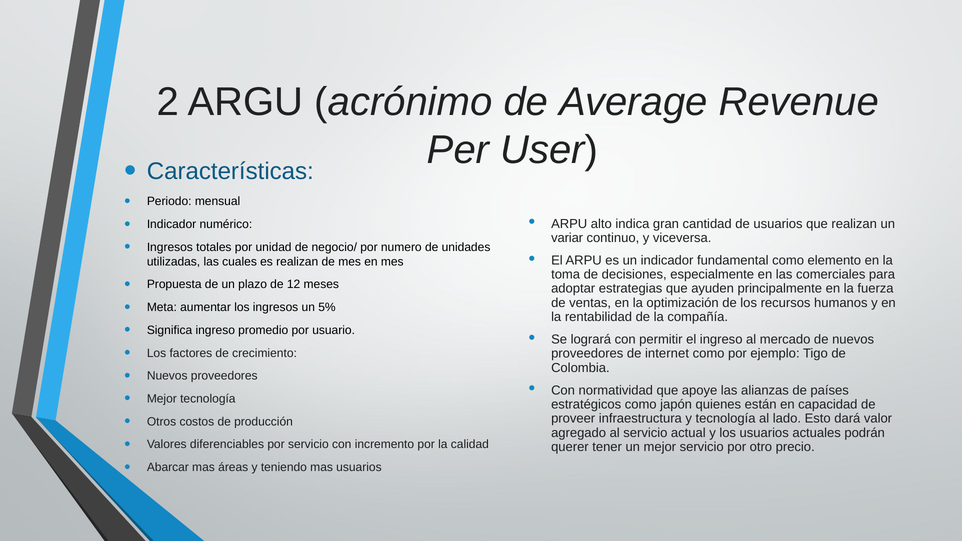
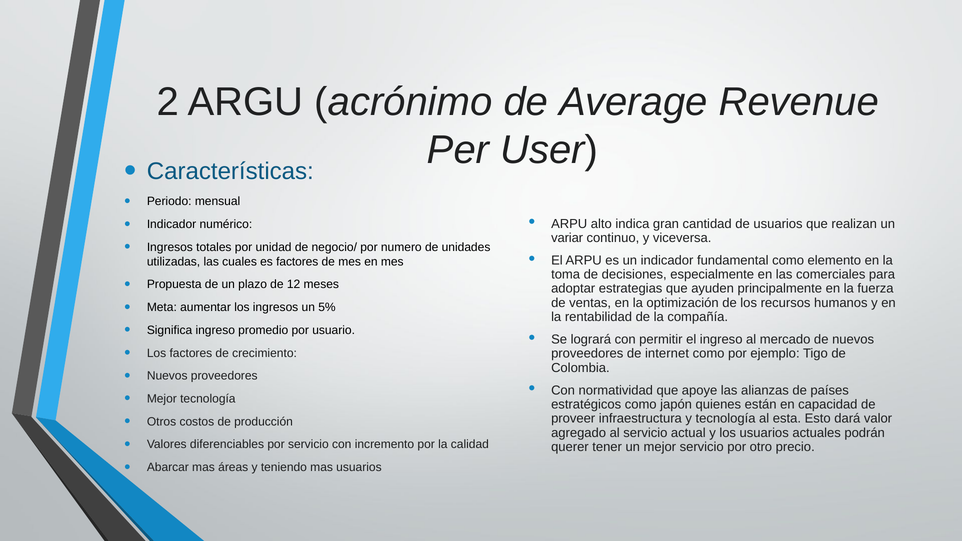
es realizan: realizan -> factores (297, 262)
lado: lado -> esta (787, 419)
